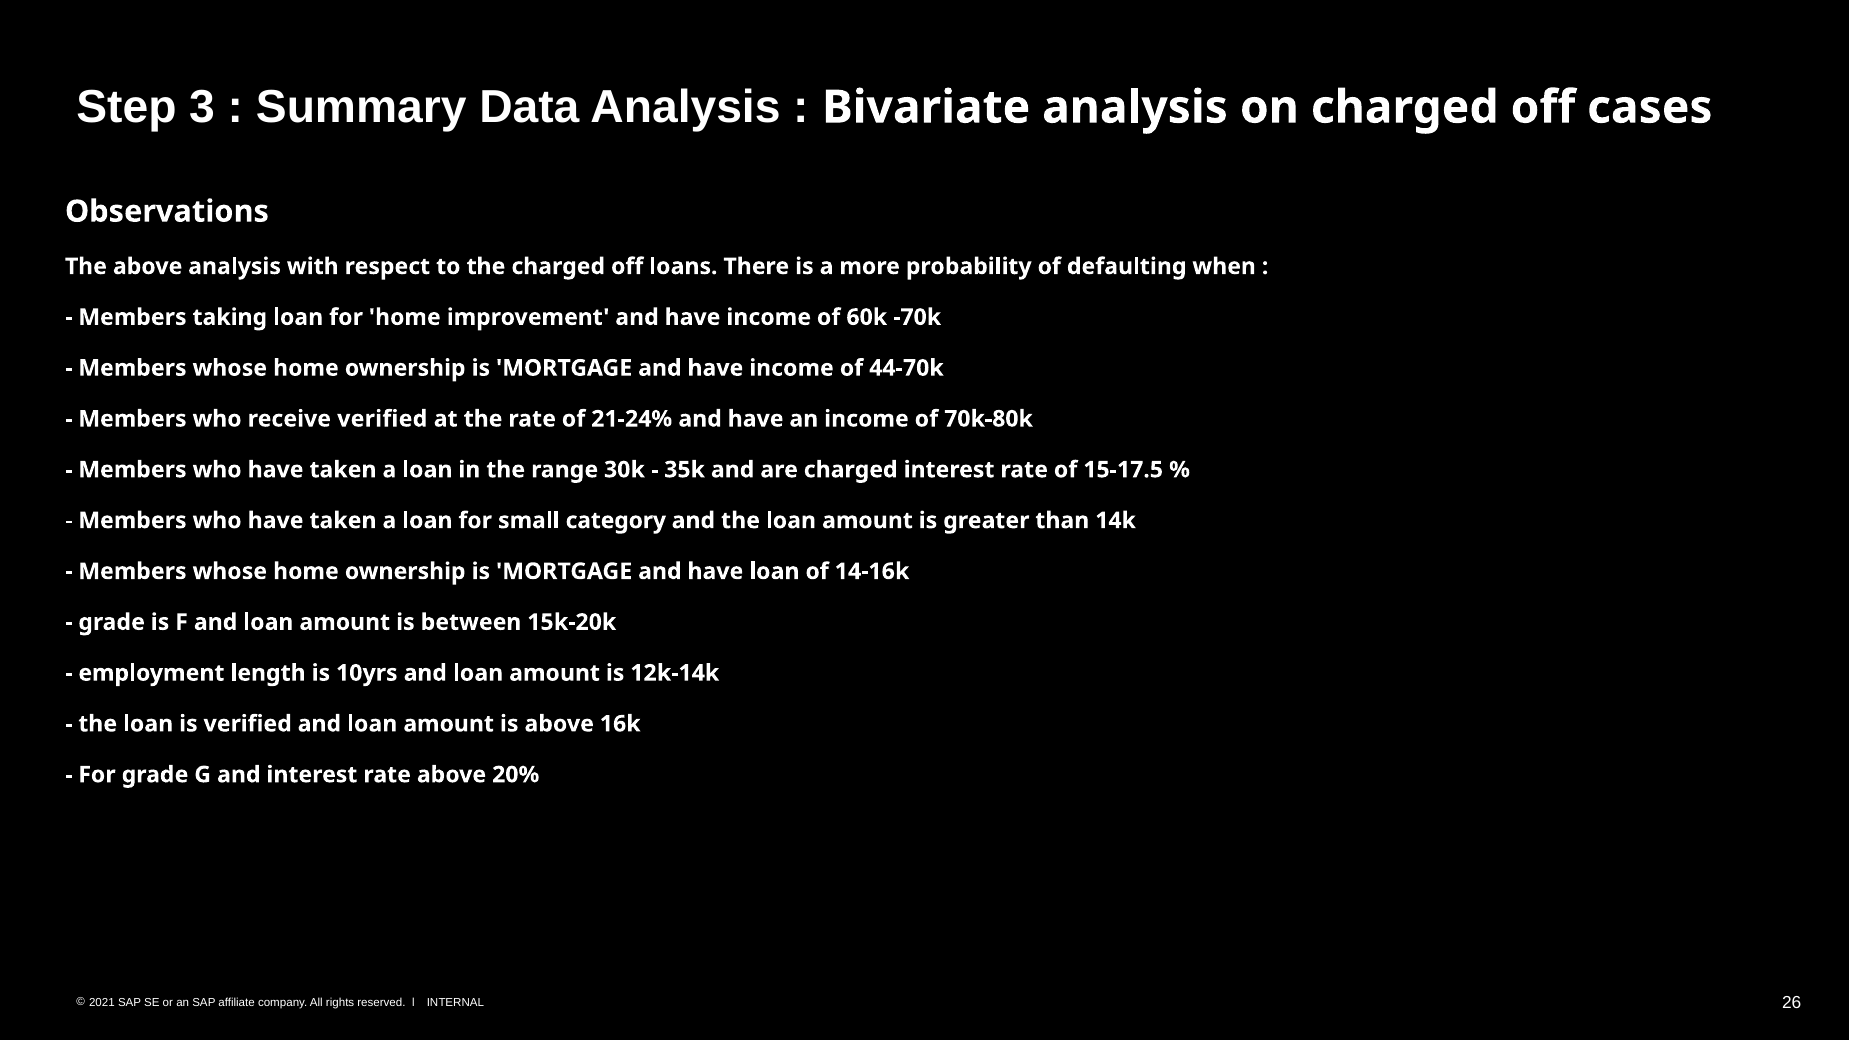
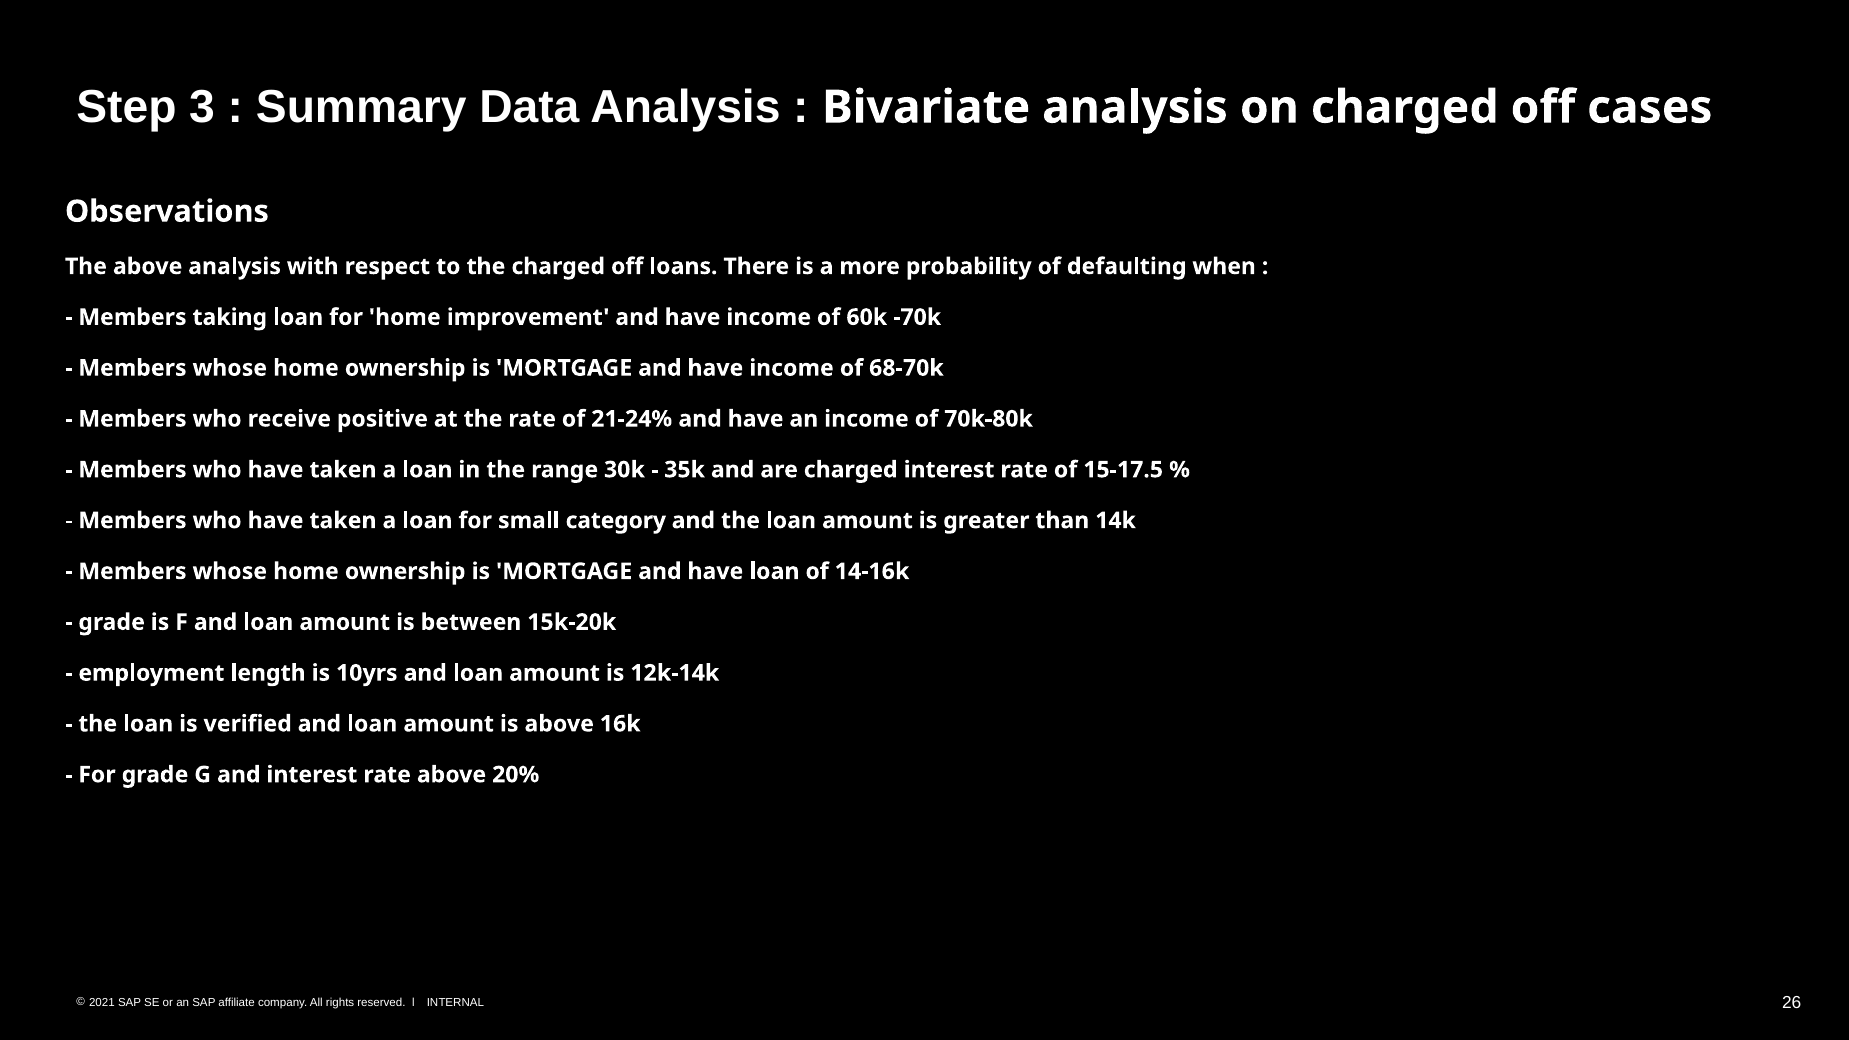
44-70k: 44-70k -> 68-70k (906, 368)
receive verified: verified -> positive (382, 419)
